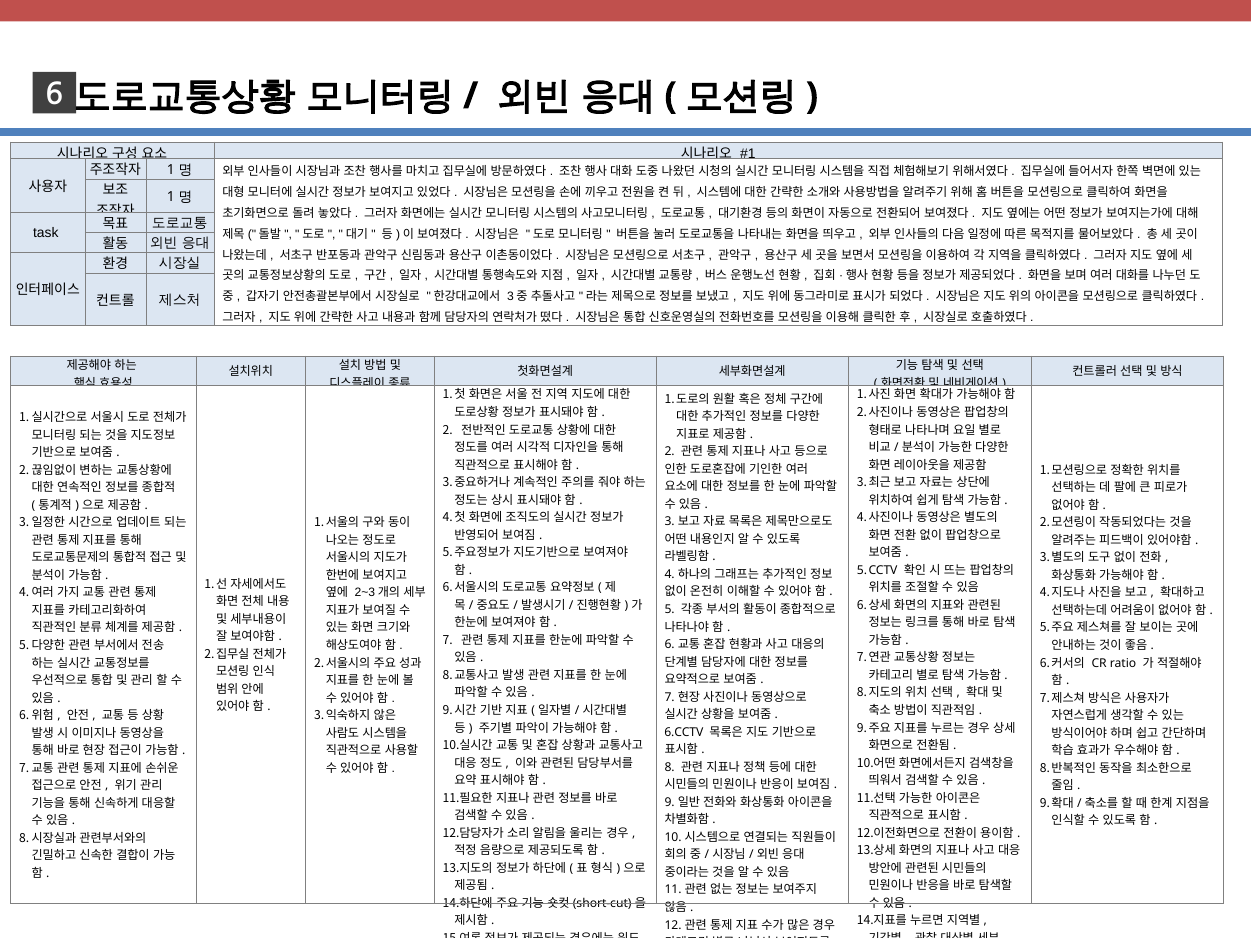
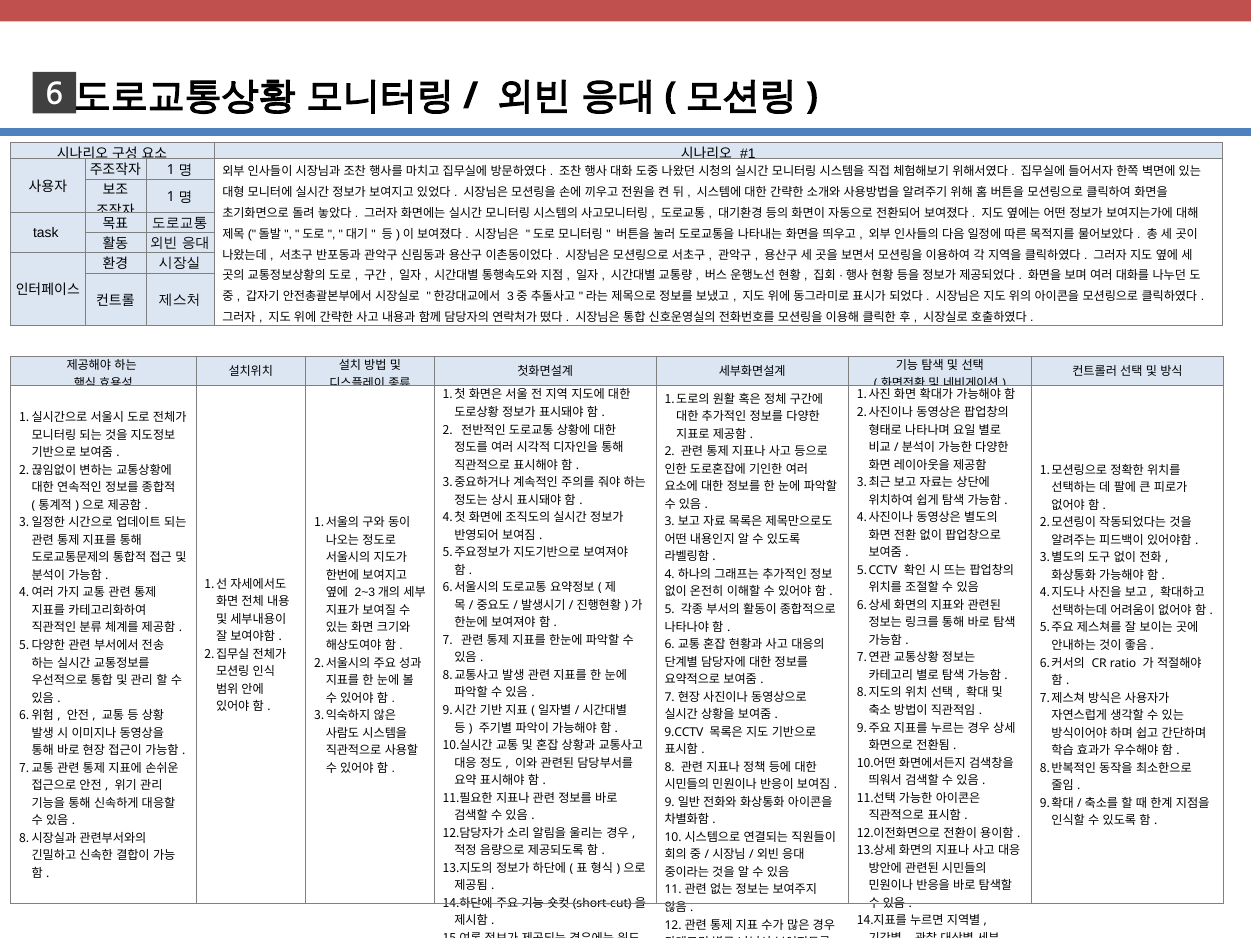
6.CCTV: 6.CCTV -> 9.CCTV (684, 732)
